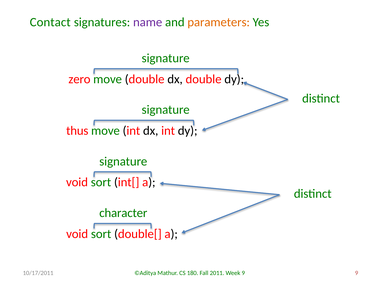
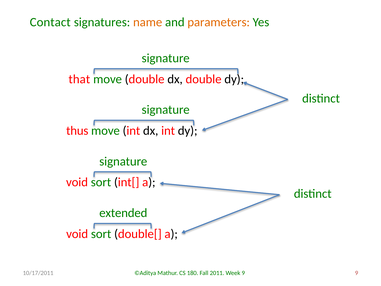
name colour: purple -> orange (148, 22)
zero: zero -> that (79, 79)
character: character -> extended (123, 213)
